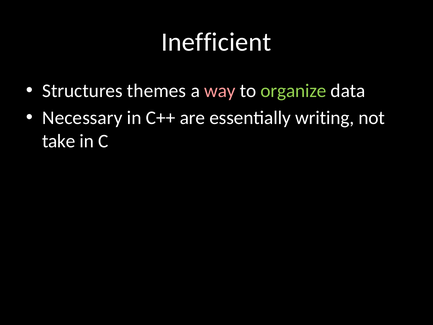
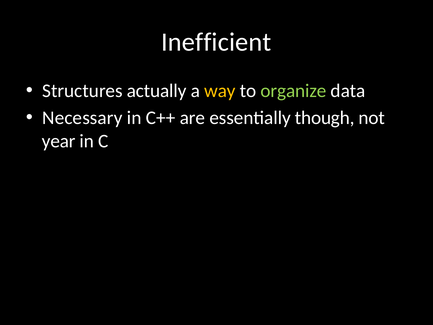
themes: themes -> actually (157, 91)
way colour: pink -> yellow (220, 91)
writing: writing -> though (325, 118)
take: take -> year (59, 141)
